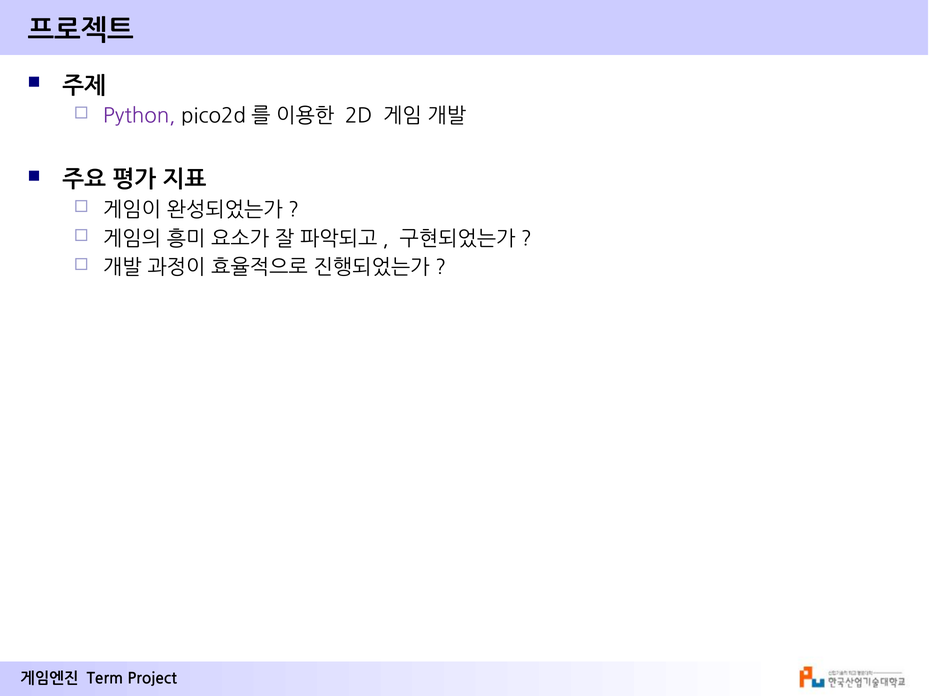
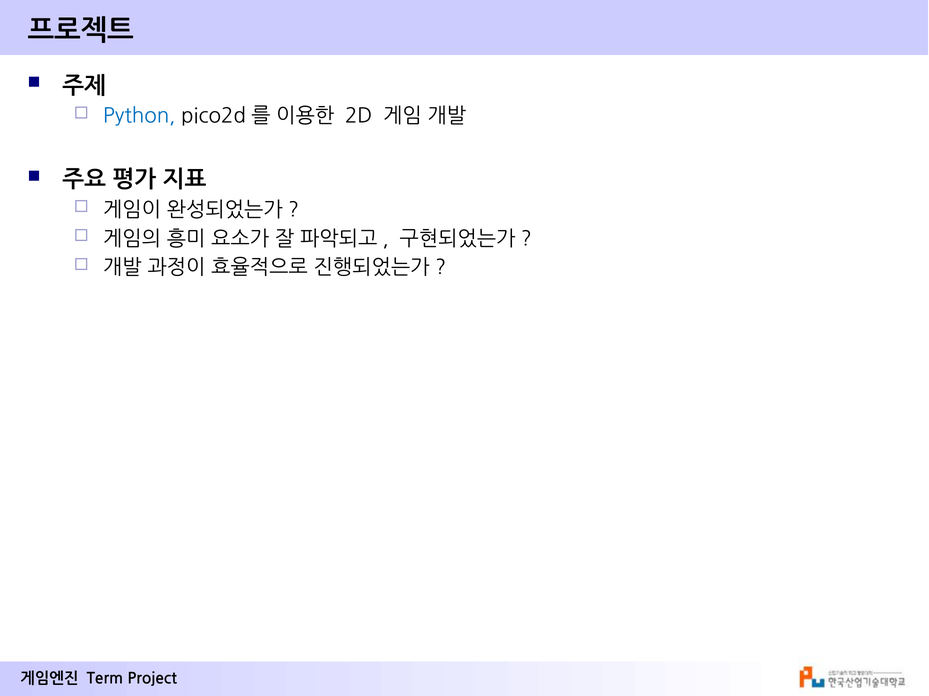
Python colour: purple -> blue (139, 116)
